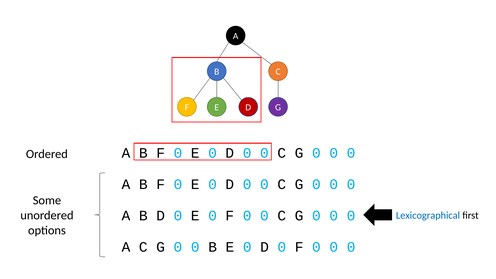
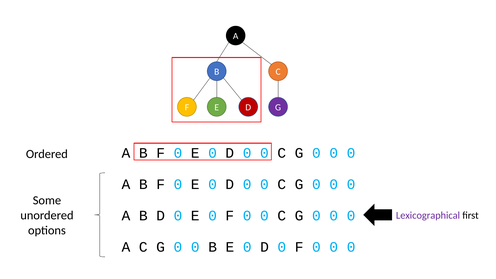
Lexicographical colour: blue -> purple (428, 215)
